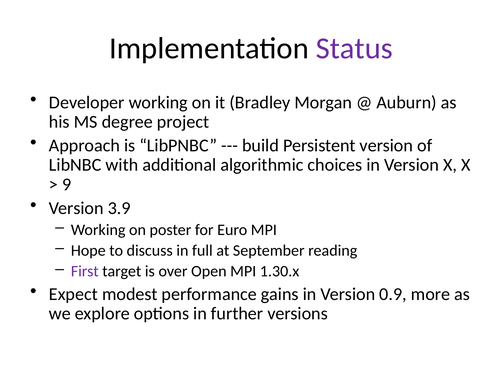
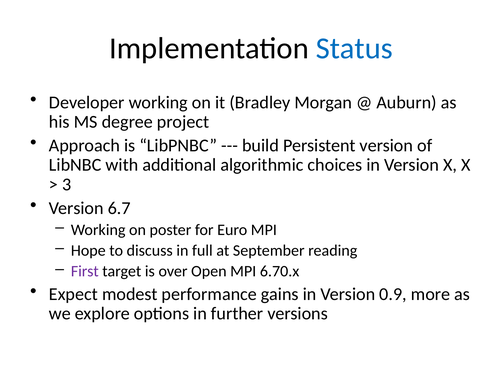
Status colour: purple -> blue (354, 49)
9: 9 -> 3 (67, 185)
3.9: 3.9 -> 6.7 (119, 208)
1.30.x: 1.30.x -> 6.70.x (280, 272)
